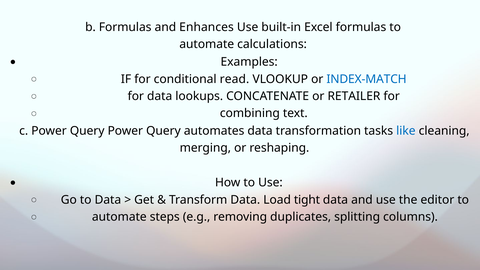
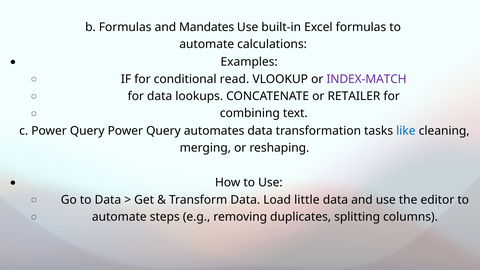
Enhances: Enhances -> Mandates (207, 27)
INDEX-MATCH colour: blue -> purple (367, 79)
tight: tight -> little (307, 200)
